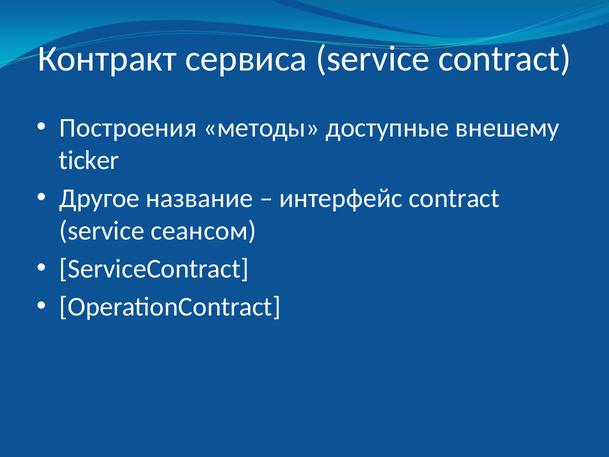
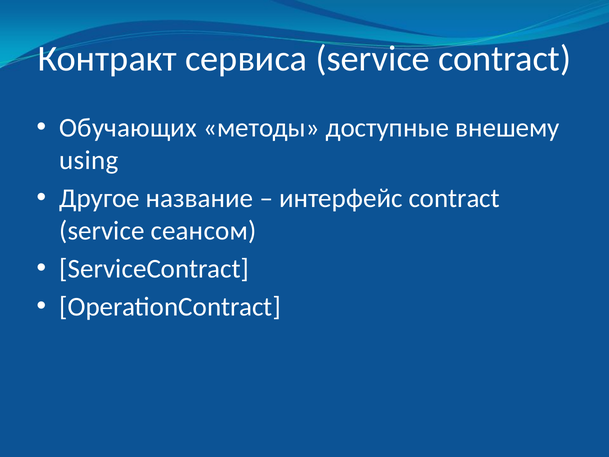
Построения: Построения -> Обучающих (128, 128)
ticker: ticker -> using (89, 160)
